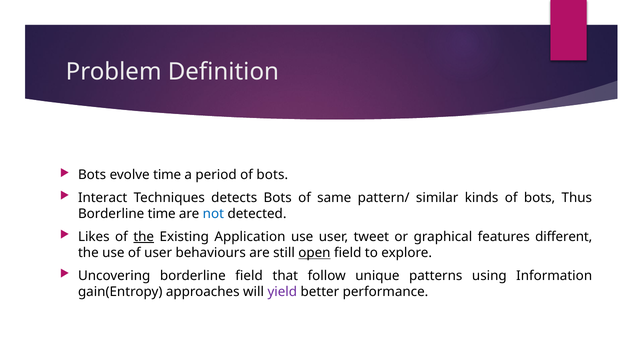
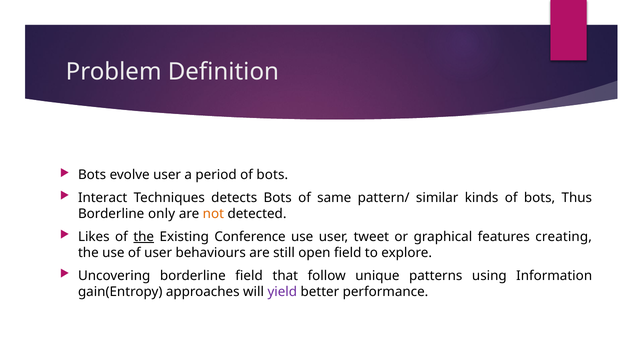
evolve time: time -> user (167, 175)
Borderline time: time -> only (162, 214)
not colour: blue -> orange (213, 214)
Application: Application -> Conference (250, 237)
different: different -> creating (564, 237)
open underline: present -> none (314, 253)
